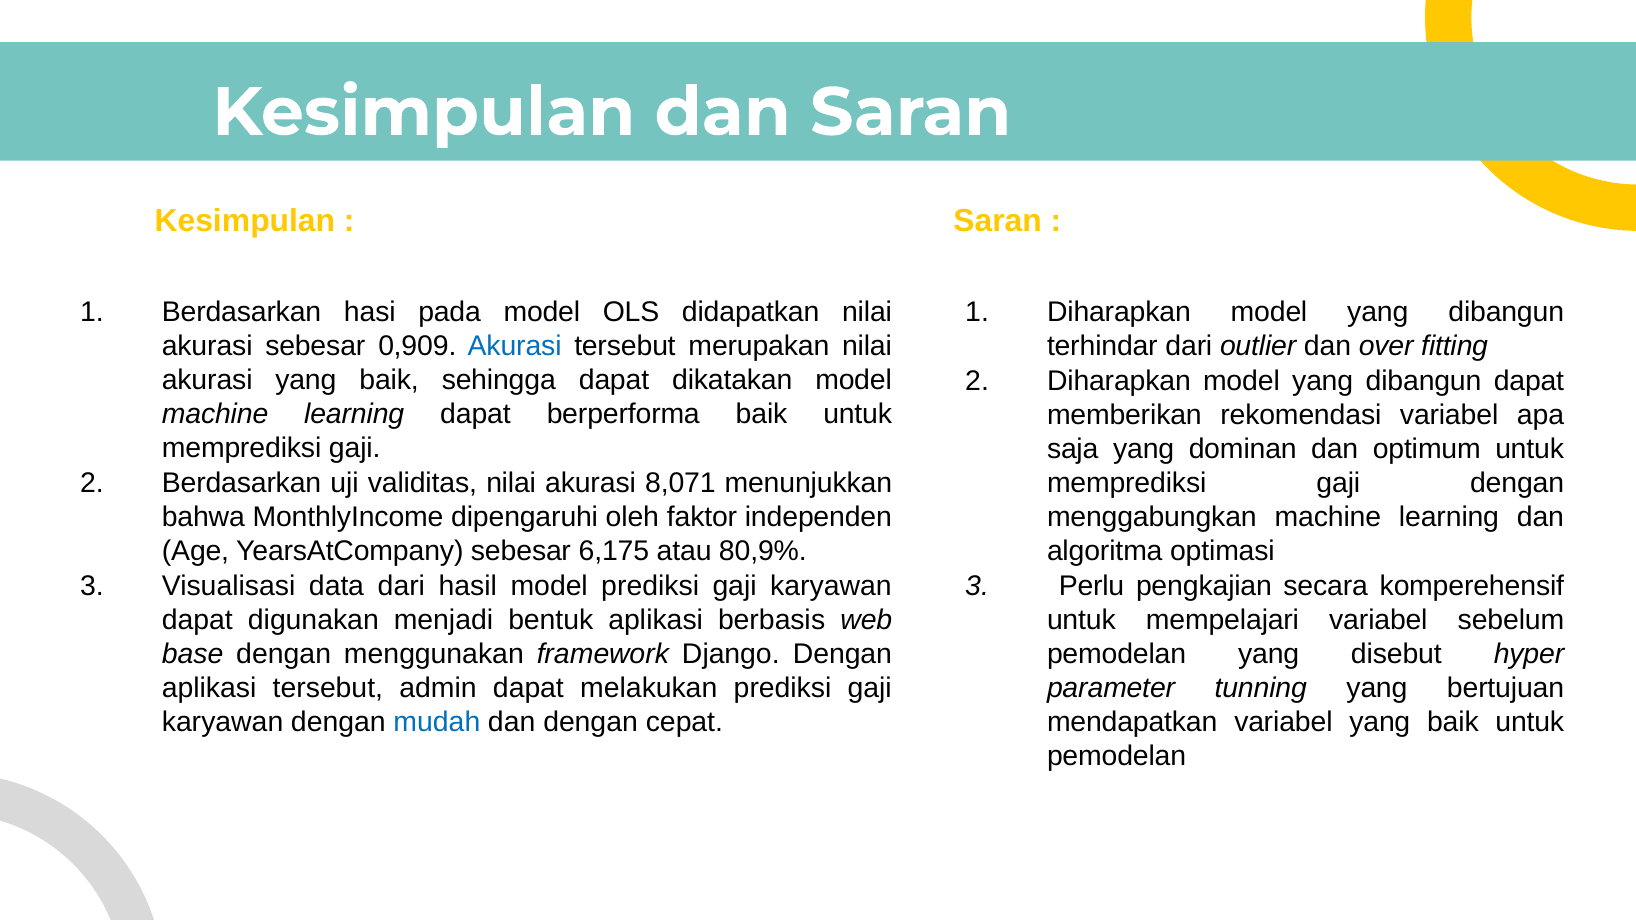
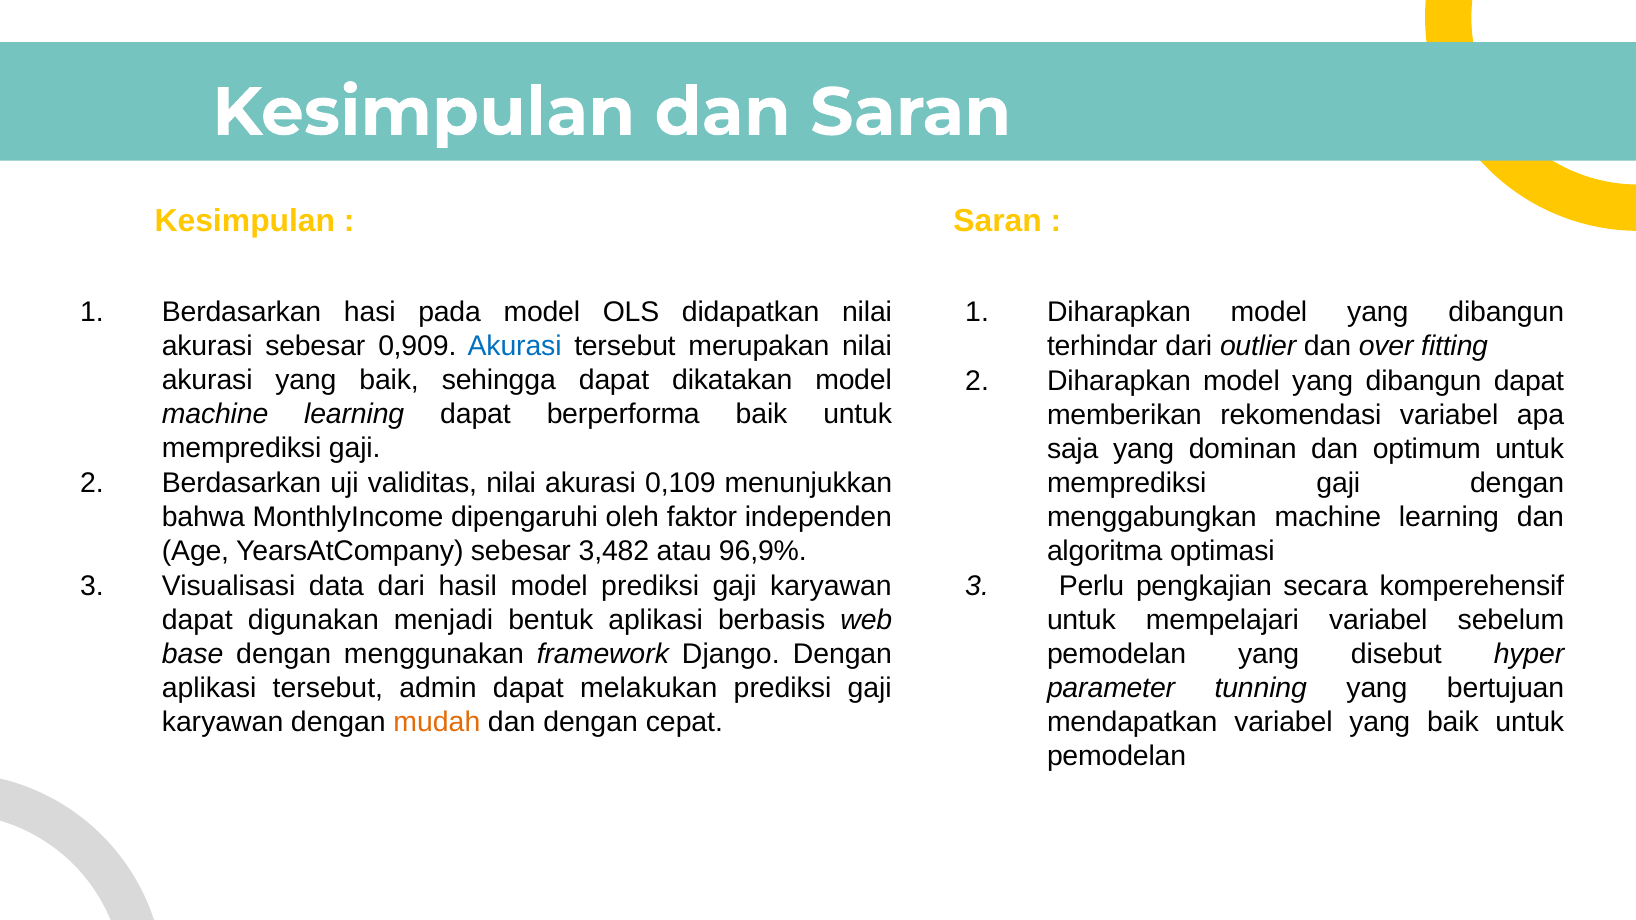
8,071: 8,071 -> 0,109 (680, 483)
6,175: 6,175 -> 3,482 (614, 551)
80,9%: 80,9% -> 96,9% (763, 551)
mudah colour: blue -> orange (437, 722)
